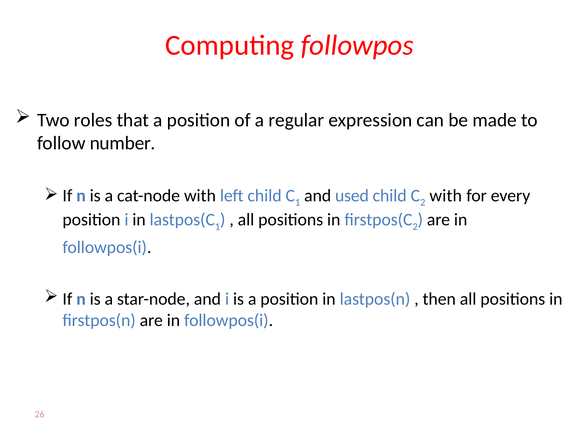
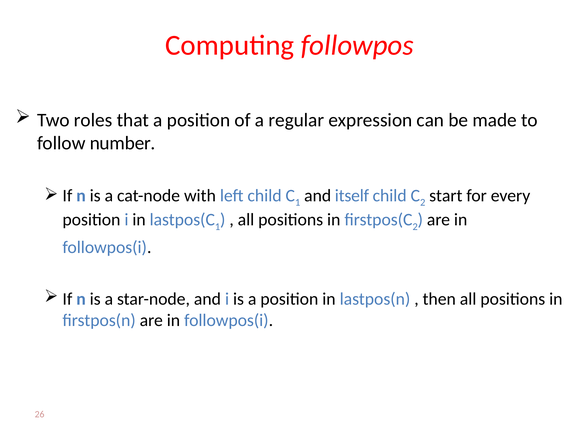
used: used -> itself (352, 196)
with: with -> start (446, 196)
